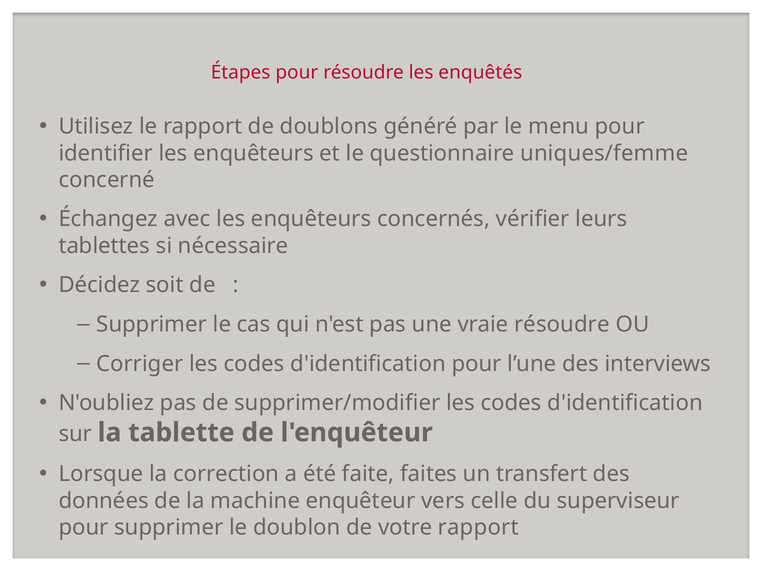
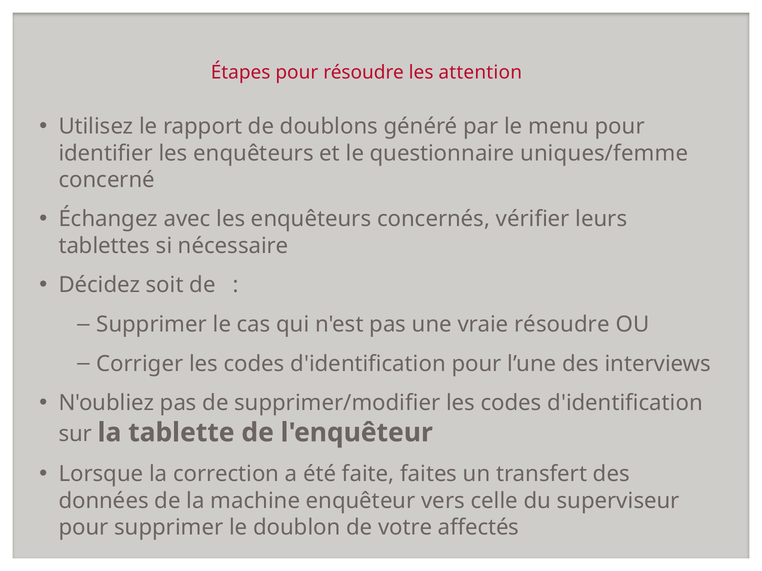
enquêtés: enquêtés -> attention (480, 73)
votre rapport: rapport -> affectés (479, 528)
